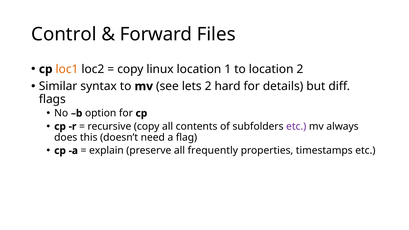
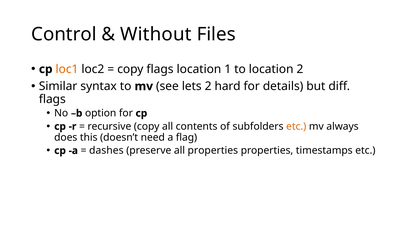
Forward: Forward -> Without (156, 34)
copy linux: linux -> flags (160, 69)
etc colour: purple -> orange (296, 126)
explain: explain -> dashes (106, 151)
all frequently: frequently -> properties (213, 151)
